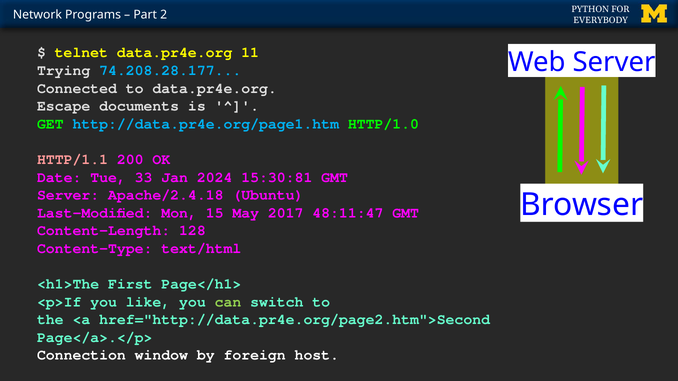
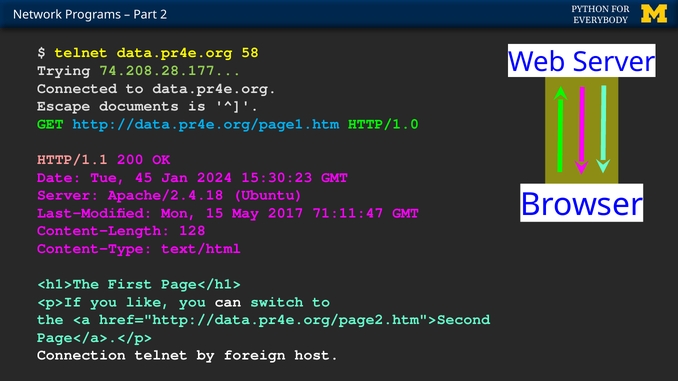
11: 11 -> 58 (250, 53)
74.208.28.177 colour: light blue -> light green (170, 70)
33: 33 -> 45 (144, 177)
15:30:81: 15:30:81 -> 15:30:23 (277, 177)
48:11:47: 48:11:47 -> 71:11:47 (348, 213)
can colour: light green -> white (228, 302)
Connection window: window -> telnet (161, 355)
